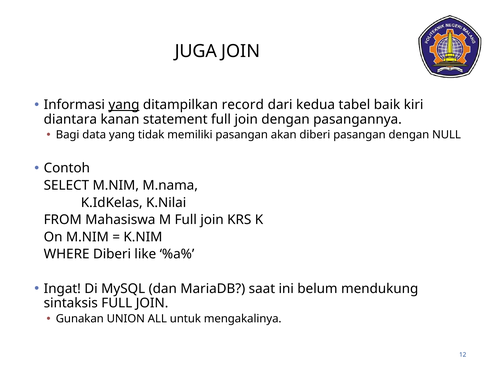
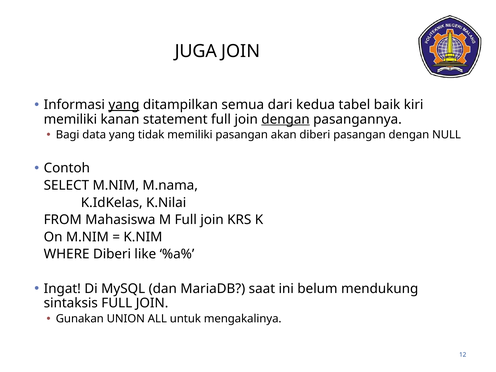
record: record -> semua (243, 105)
diantara: diantara -> memiliki (70, 119)
dengan underline: none -> present (286, 119)
